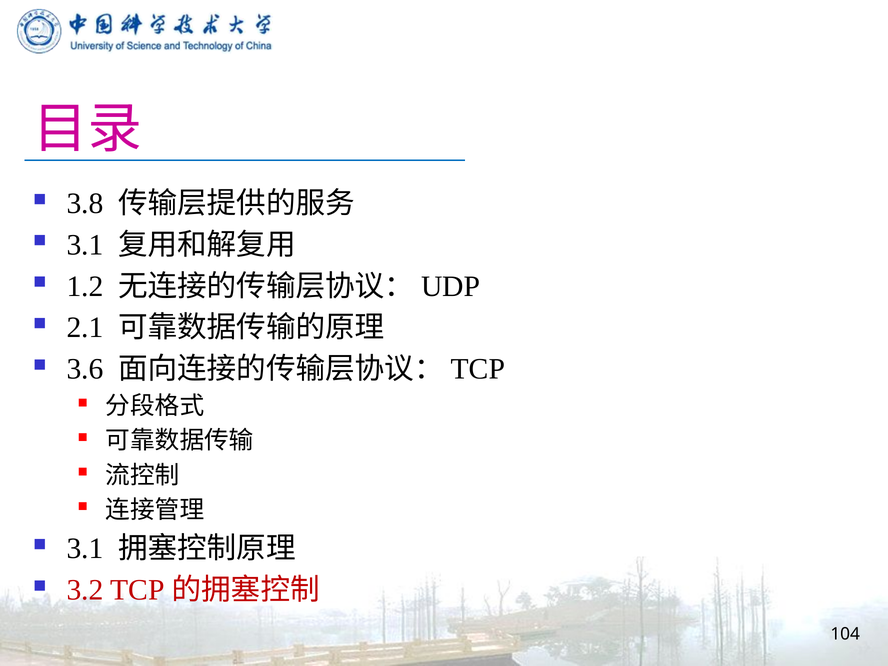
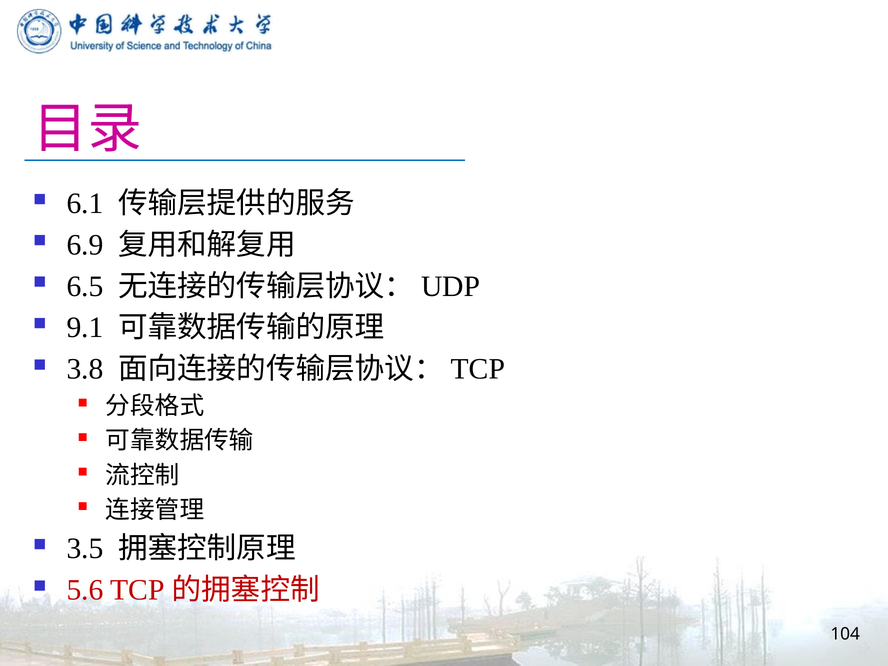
3.8: 3.8 -> 6.1 (85, 203)
3.1: 3.1 -> 6.9 (85, 245)
1.2: 1.2 -> 6.5 (85, 286)
2.1: 2.1 -> 9.1 (85, 328)
3.6: 3.6 -> 3.8 (85, 369)
3.1: 3.1 -> 3.5 (85, 549)
3.2: 3.2 -> 5.6 (85, 590)
